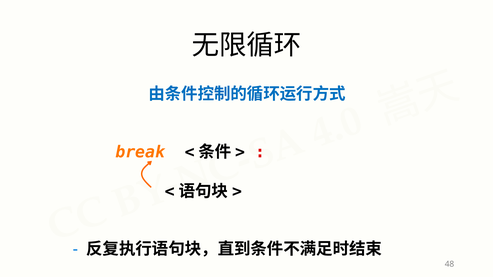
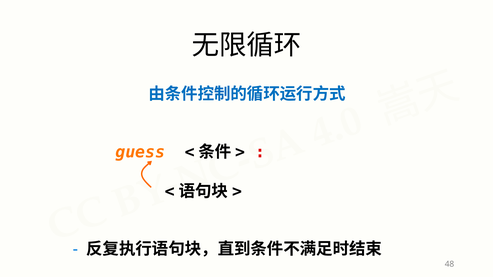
break: break -> guess (140, 152)
